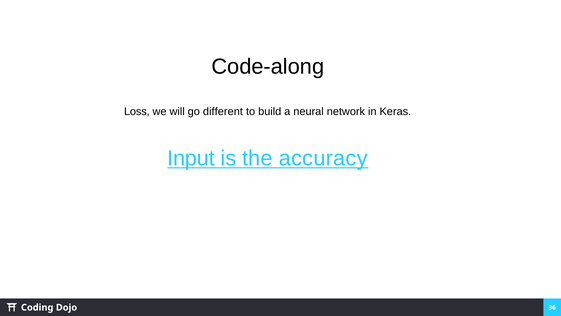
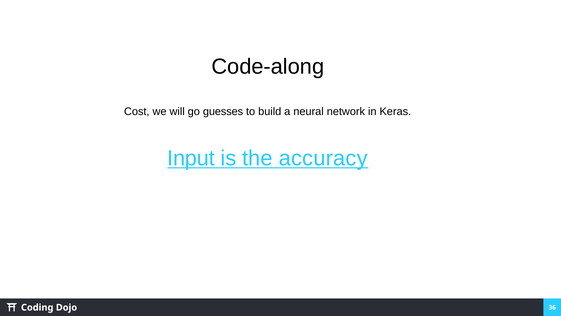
Loss: Loss -> Cost (137, 112)
different: different -> guesses (223, 112)
